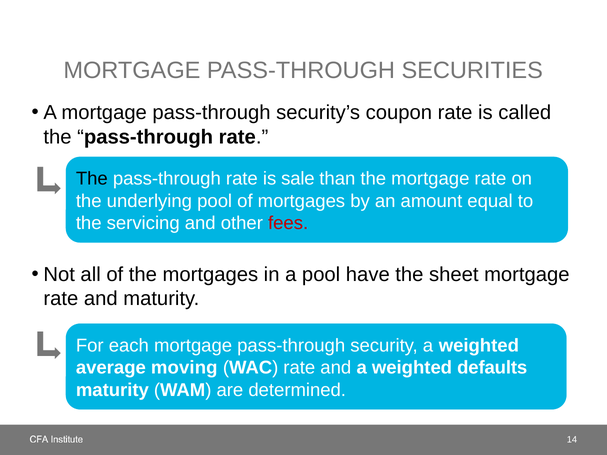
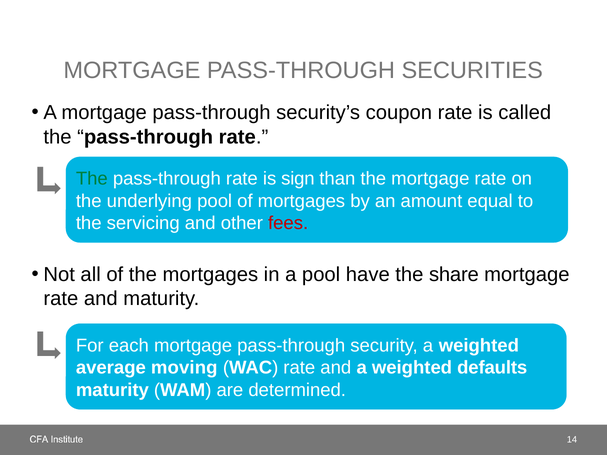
The colour: black -> green (92, 179)
sale: sale -> sign (298, 179)
sheet: sheet -> share (454, 275)
